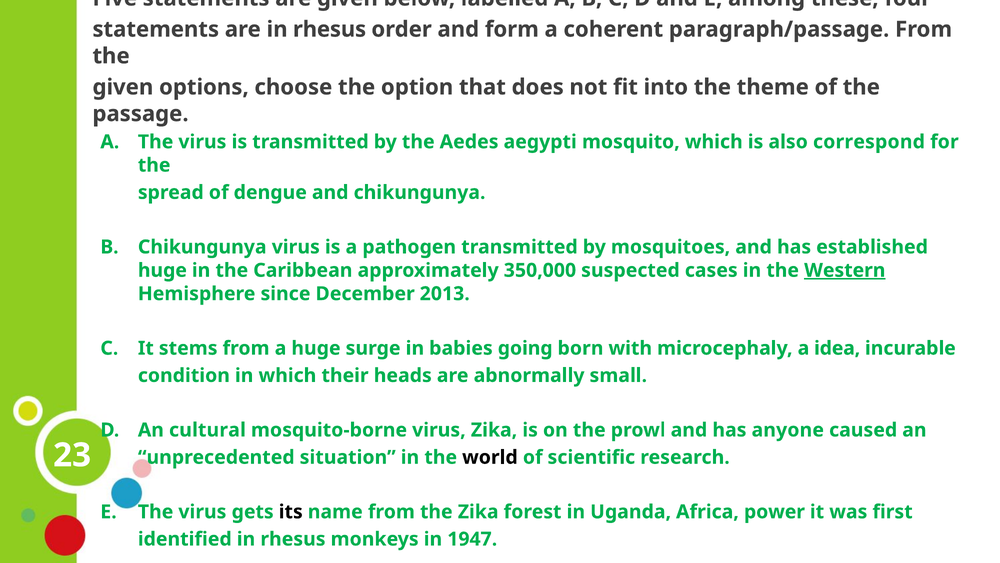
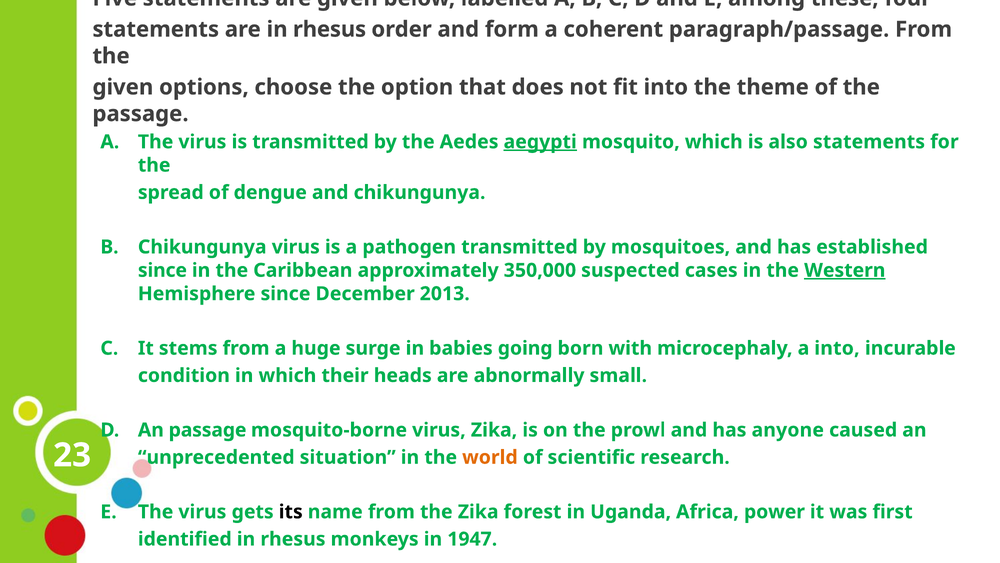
aegypti underline: none -> present (540, 142)
also correspond: correspond -> statements (869, 142)
huge: huge -> since (162, 270)
a idea: idea -> into (837, 348)
An cultural: cultural -> passage (208, 430)
world colour: black -> orange (490, 457)
